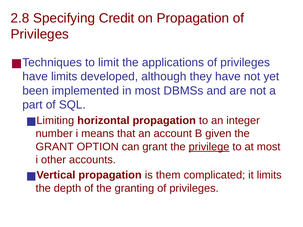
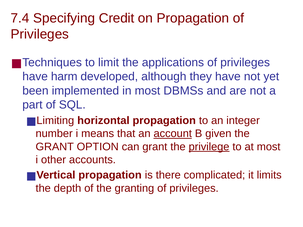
2.8: 2.8 -> 7.4 (20, 18)
have limits: limits -> harm (64, 77)
account underline: none -> present (173, 134)
them: them -> there (168, 175)
